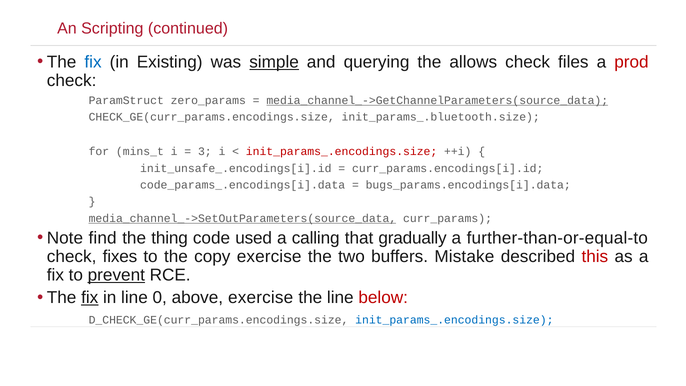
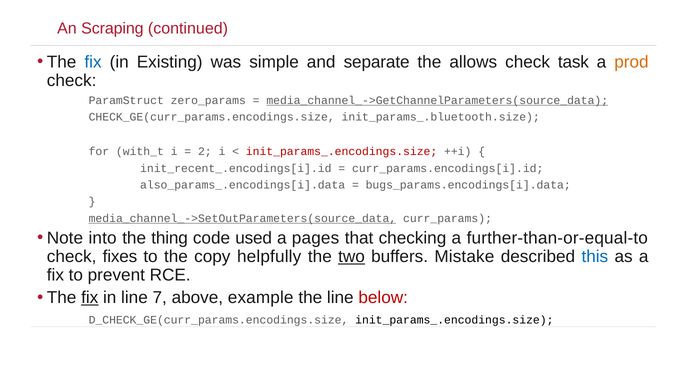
Scripting: Scripting -> Scraping (112, 29)
simple underline: present -> none (274, 62)
querying: querying -> separate (377, 62)
files: files -> task (573, 62)
prod colour: red -> orange (631, 62)
mins_t: mins_t -> with_t (140, 152)
3: 3 -> 2 (205, 152)
init_unsafe_.encodings[i].id: init_unsafe_.encodings[i].id -> init_recent_.encodings[i].id (236, 168)
code_params_.encodings[i].data: code_params_.encodings[i].data -> also_params_.encodings[i].data (243, 185)
find: find -> into (103, 238)
calling: calling -> pages (316, 238)
gradually: gradually -> checking (412, 238)
copy exercise: exercise -> helpfully (269, 256)
two underline: none -> present (351, 256)
this colour: red -> blue (595, 256)
prevent underline: present -> none (116, 275)
0: 0 -> 7 (160, 298)
above exercise: exercise -> example (261, 298)
init_params_.encodings.size colour: blue -> black (454, 320)
